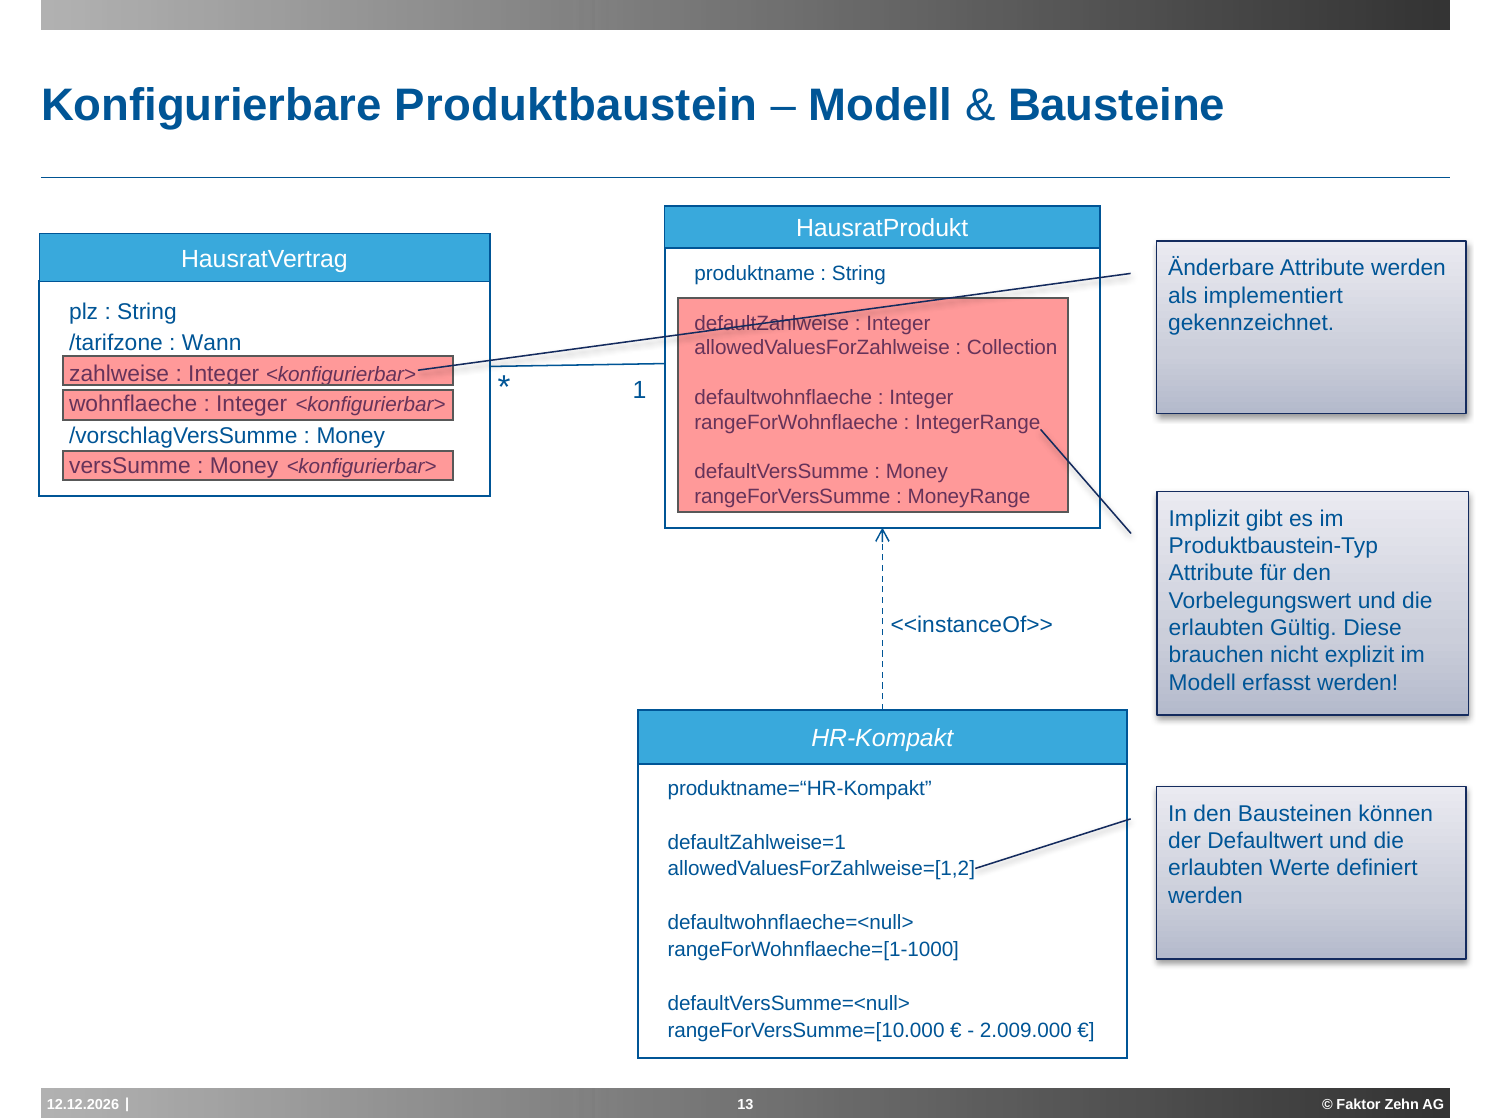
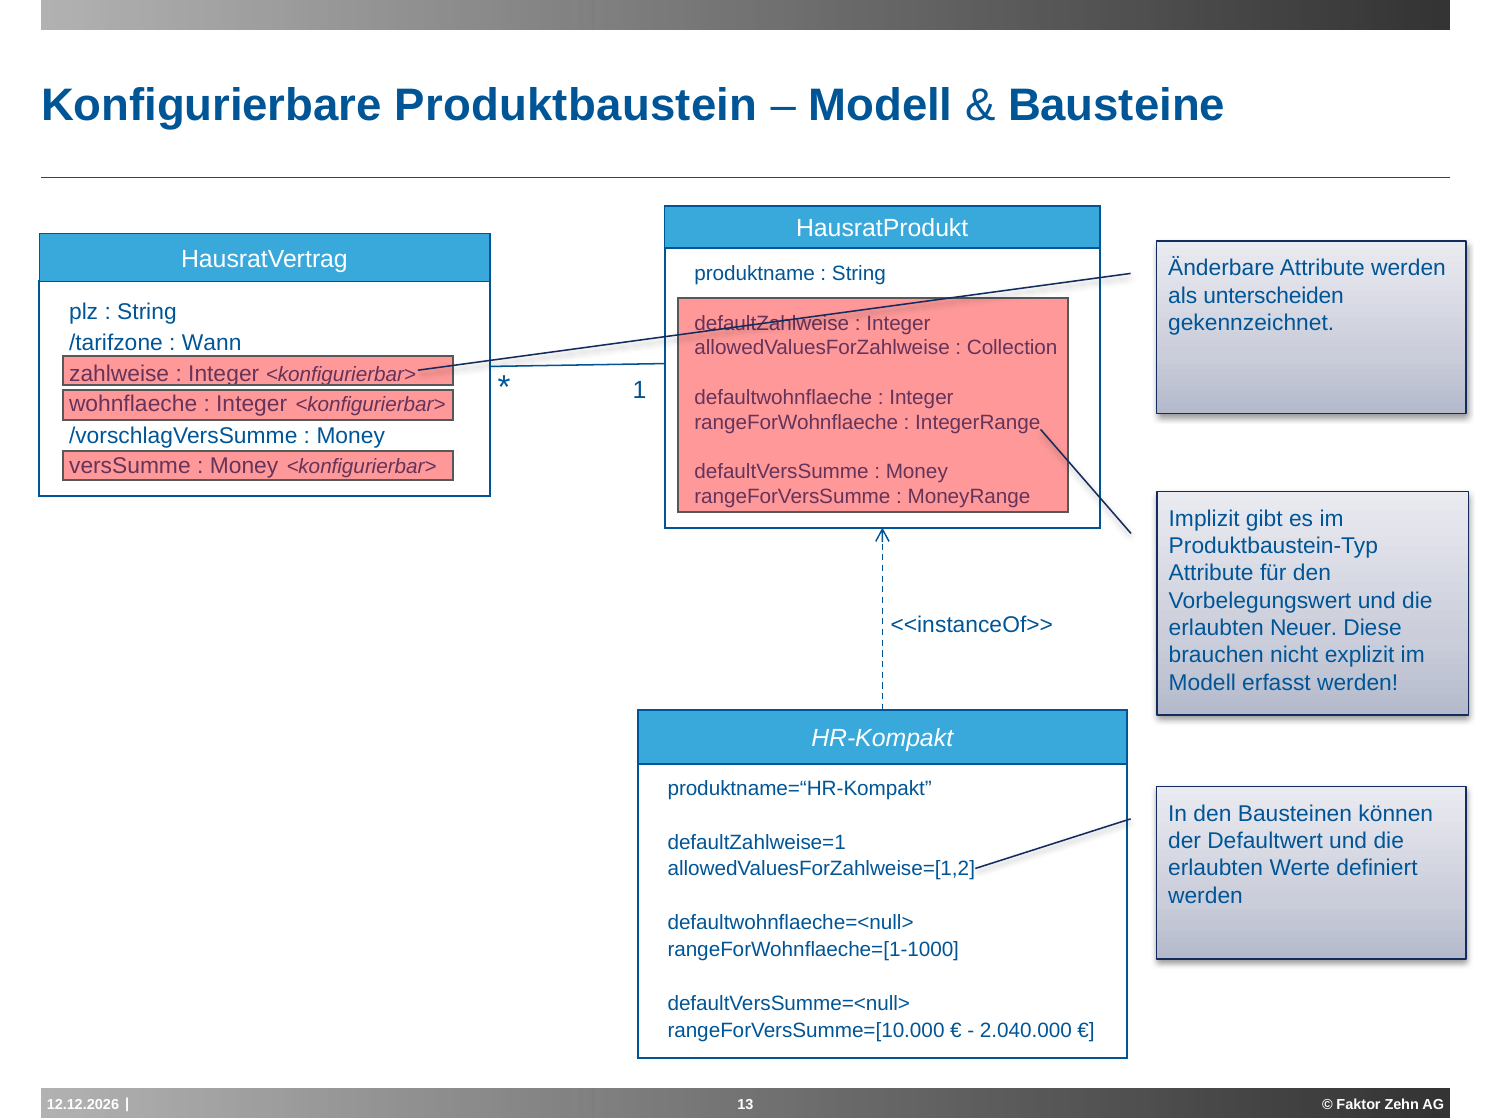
implementiert: implementiert -> unterscheiden (1274, 296)
Gültig: Gültig -> Neuer (1304, 628)
2.009.000: 2.009.000 -> 2.040.000 (1026, 1031)
